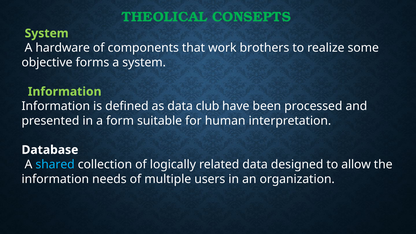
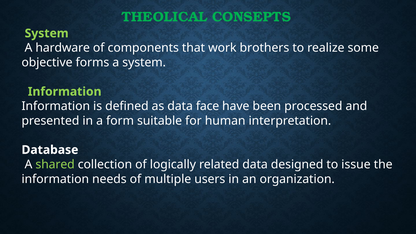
club: club -> face (208, 106)
shared colour: light blue -> light green (55, 164)
allow: allow -> issue (356, 164)
